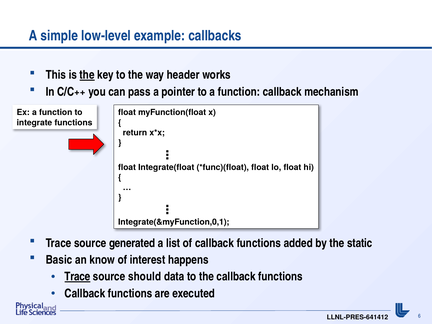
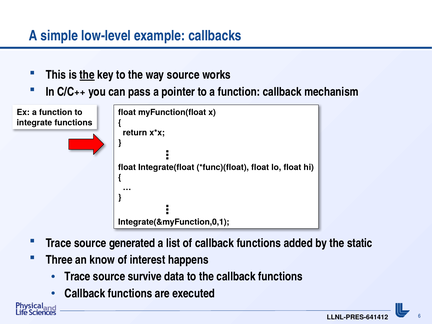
way header: header -> source (183, 75)
Basic: Basic -> Three (59, 260)
Trace underline: present -> none (77, 277)
should: should -> survive (145, 277)
